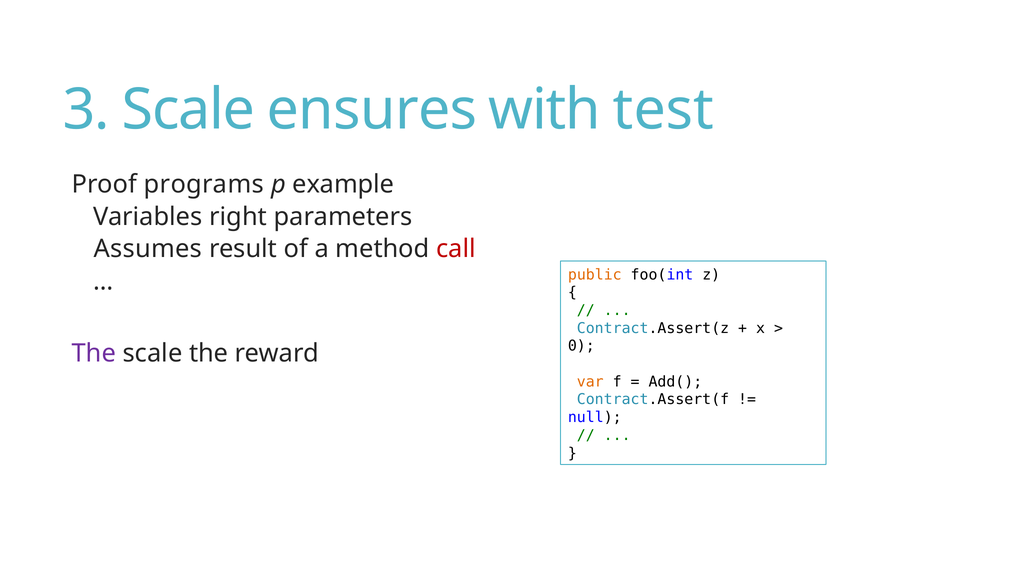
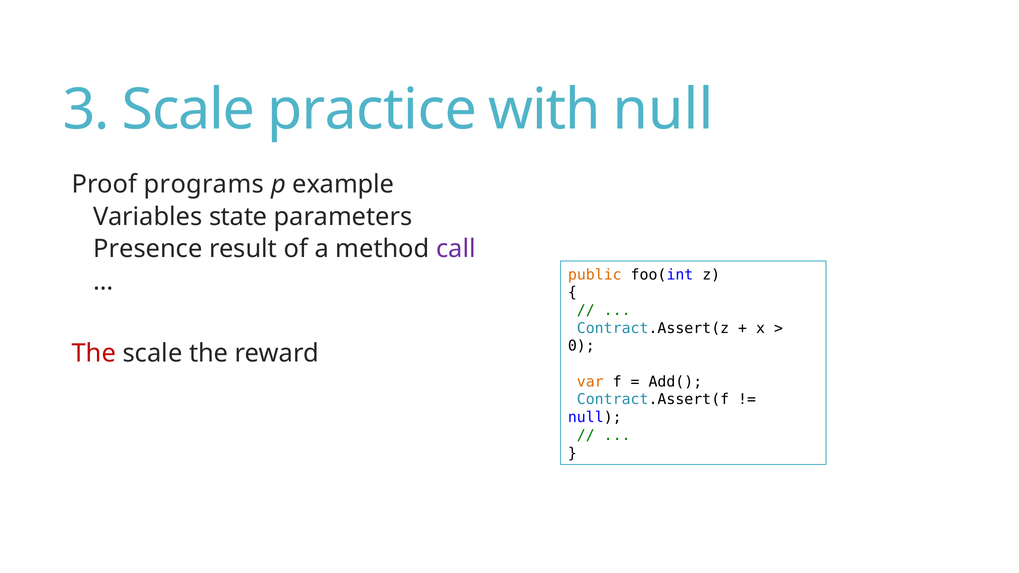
ensures: ensures -> practice (372, 110)
with test: test -> null (663, 110)
right: right -> state (238, 217)
Assumes: Assumes -> Presence (148, 249)
call colour: red -> purple (456, 249)
The colour: purple -> red (94, 354)
